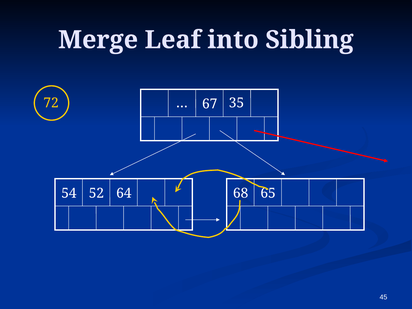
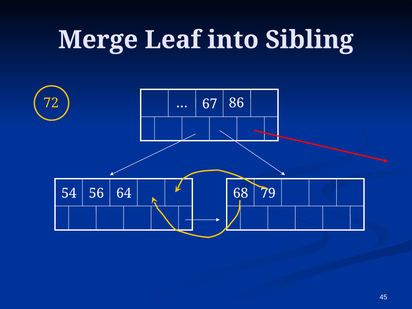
35: 35 -> 86 (236, 103)
52: 52 -> 56 (96, 193)
65: 65 -> 79 (268, 193)
